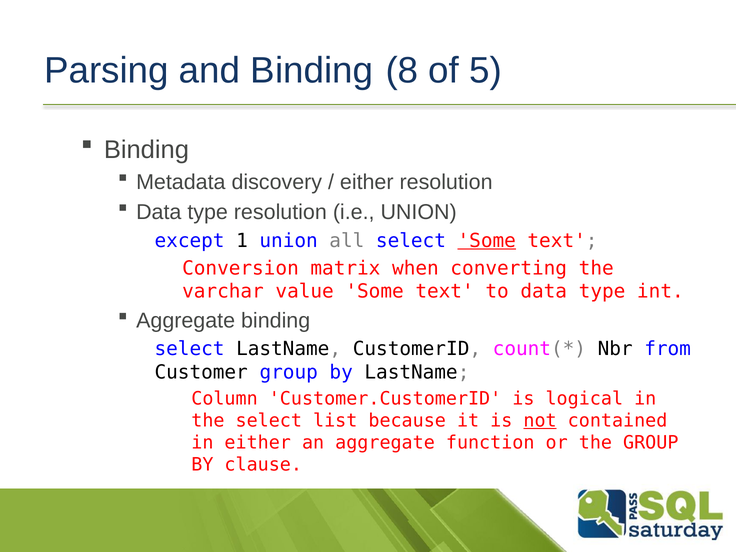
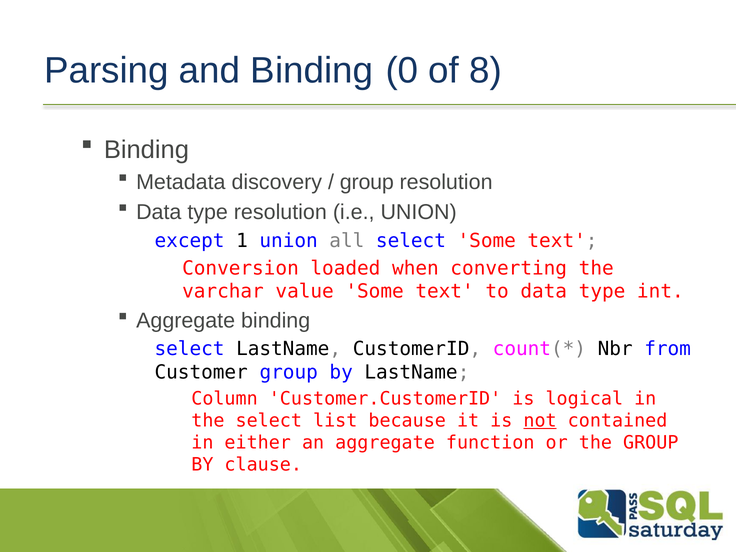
8: 8 -> 0 (402, 71)
5: 5 -> 8 (486, 71)
either: either -> group (367, 182)
Some underline: present -> none (487, 241)
matrix: matrix -> loaded (345, 268)
